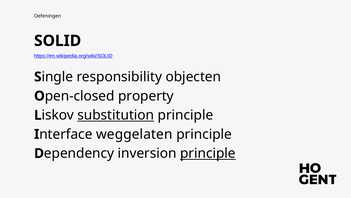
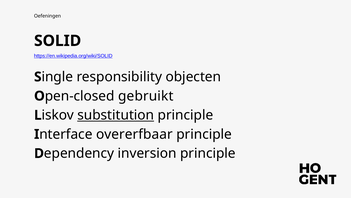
property: property -> gebruikt (146, 96)
weggelaten: weggelaten -> overerfbaar (134, 134)
principle underline: present -> none (208, 153)
